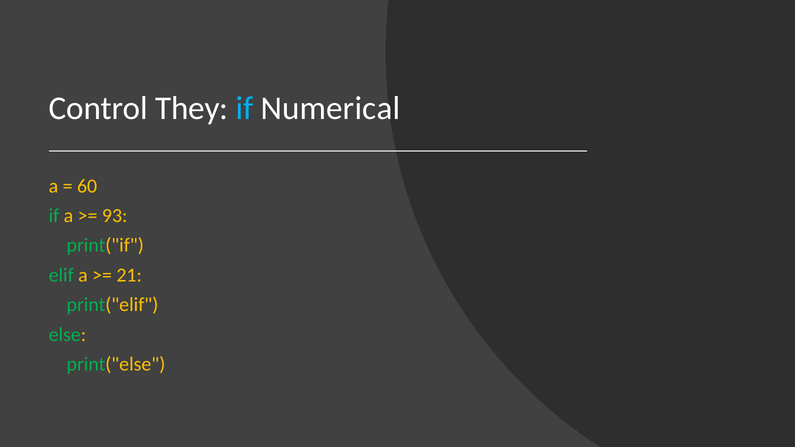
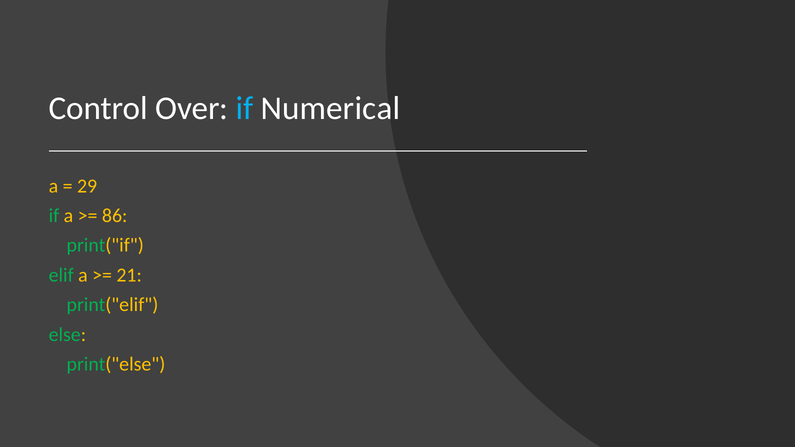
They: They -> Over (192, 109)
60: 60 -> 29 (87, 186)
93: 93 -> 86 (115, 216)
